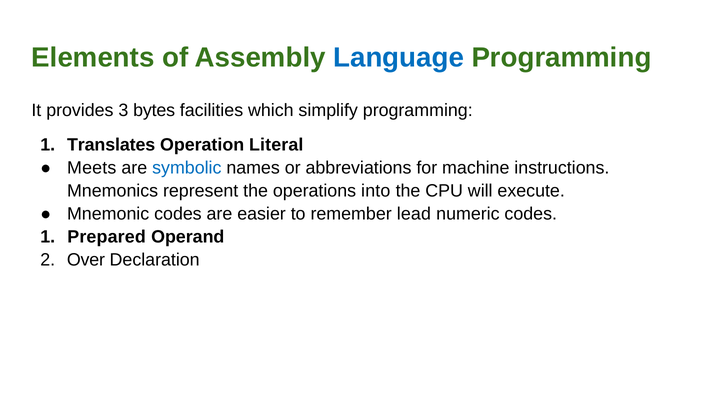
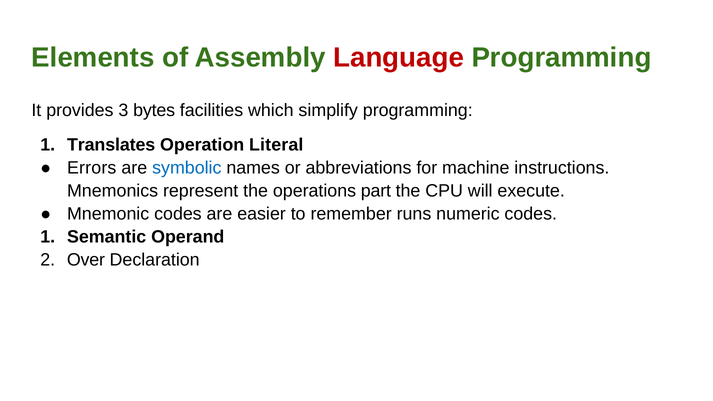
Language colour: blue -> red (399, 58)
Meets: Meets -> Errors (92, 168)
into: into -> part (376, 191)
lead: lead -> runs (414, 214)
Prepared: Prepared -> Semantic (107, 237)
